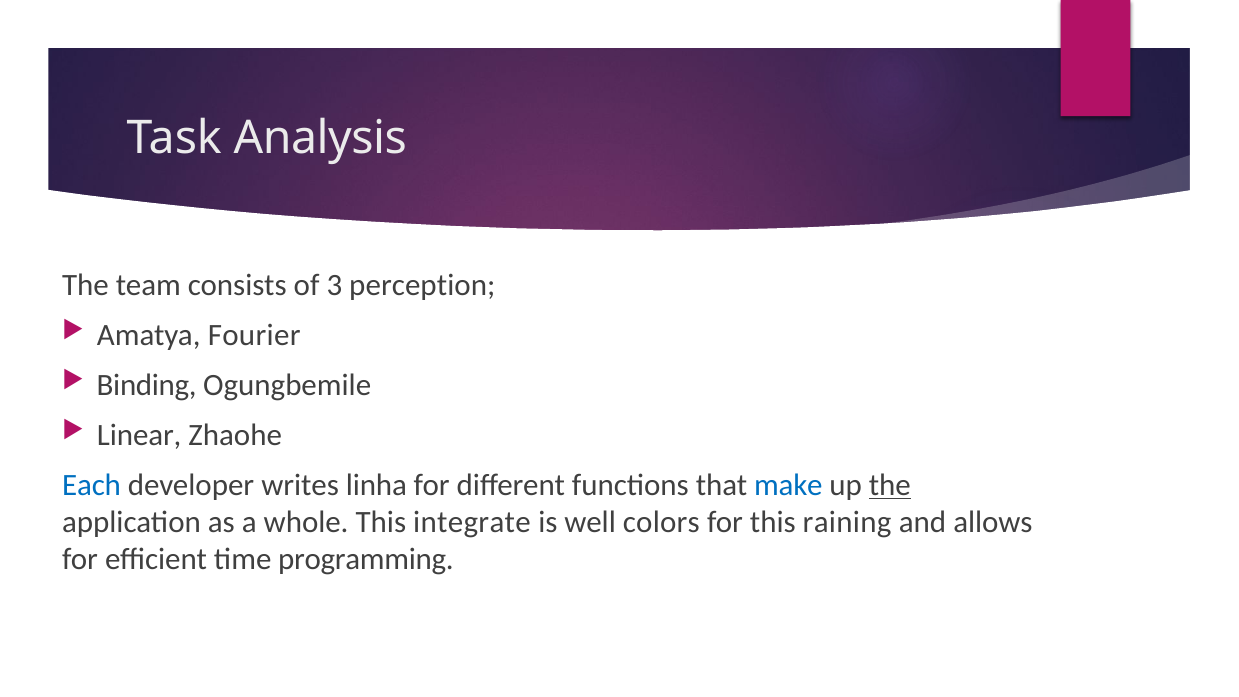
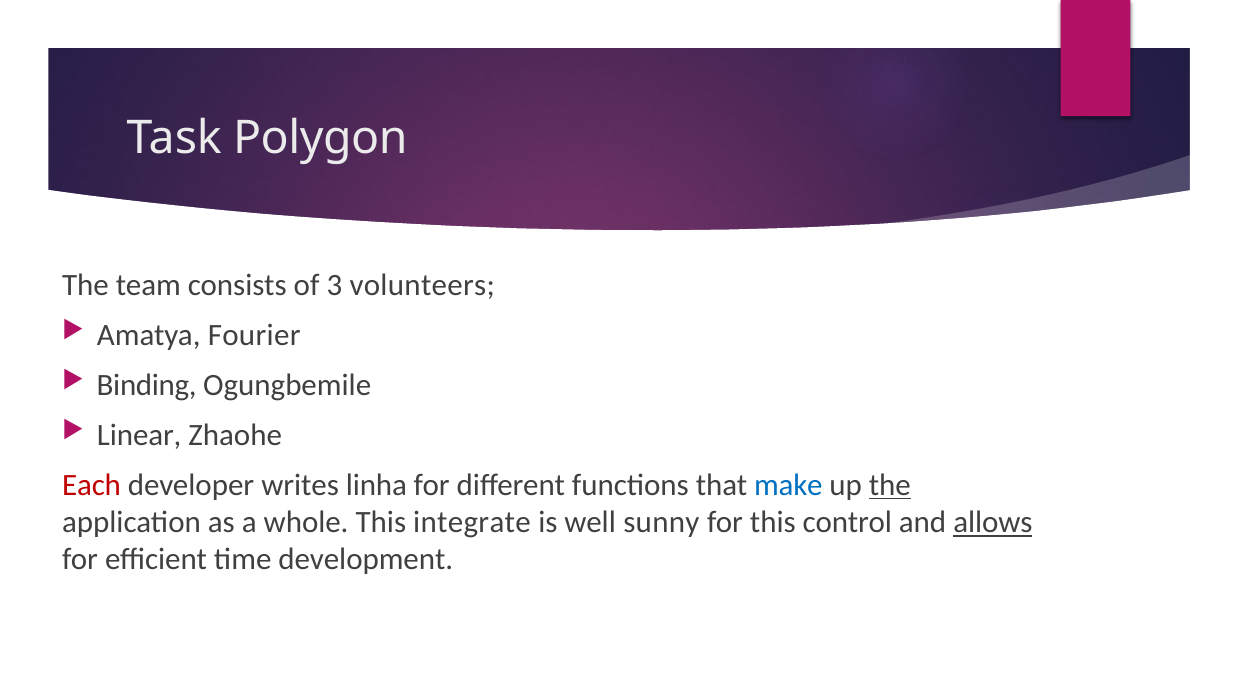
Analysis: Analysis -> Polygon (320, 138)
perception: perception -> volunteers (422, 285)
Each colour: blue -> red (92, 485)
colors: colors -> sunny (661, 522)
raining: raining -> control (847, 522)
allows underline: none -> present (993, 522)
programming: programming -> development (366, 560)
